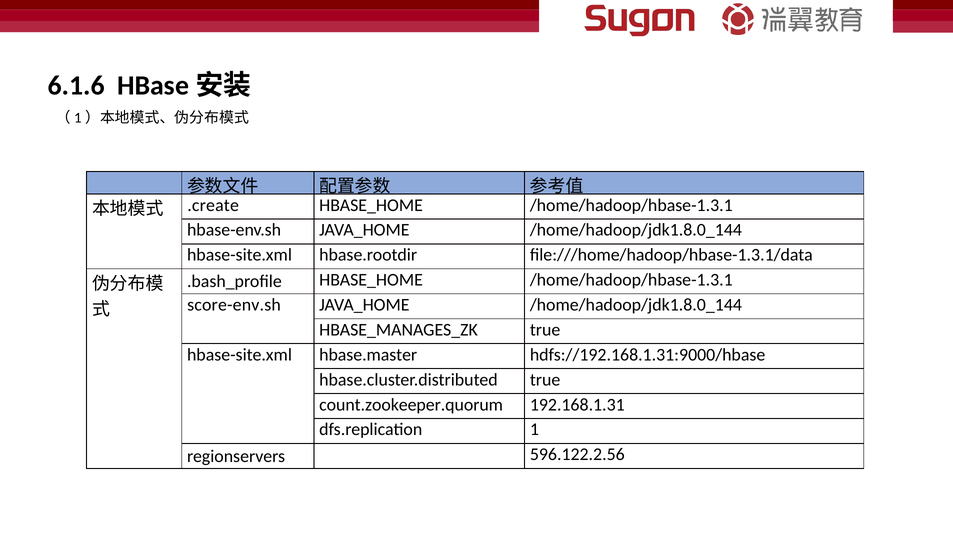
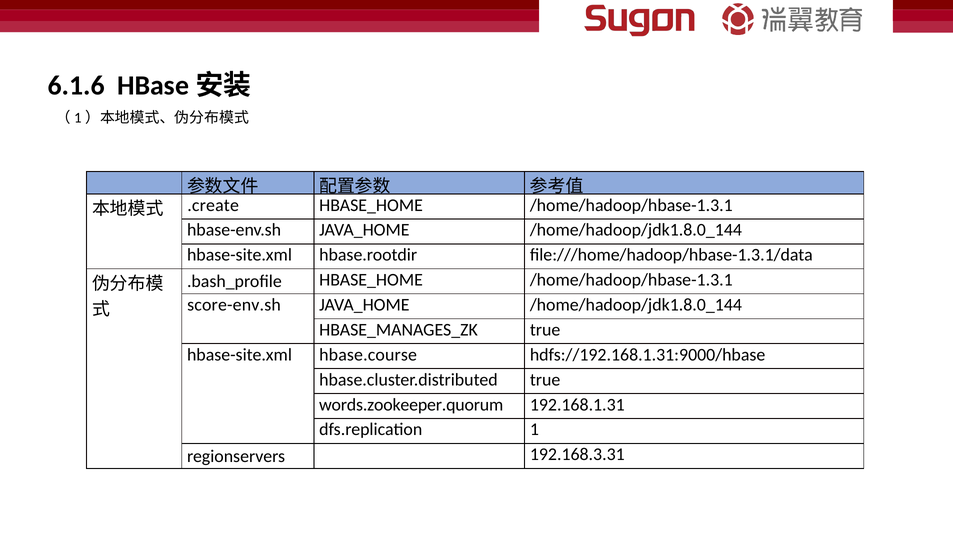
hbase.master: hbase.master -> hbase.course (368, 355)
count.zookeeper.quorum: count.zookeeper.quorum -> words.zookeeper.quorum (411, 405)
596.122.2.56: 596.122.2.56 -> 192.168.3.31 (577, 455)
